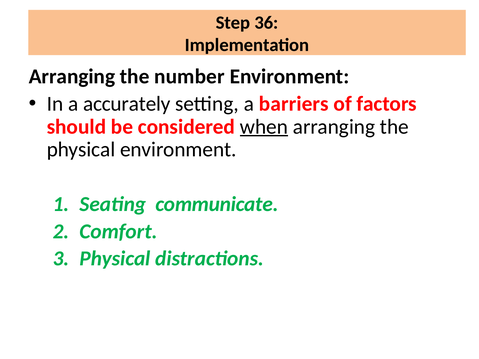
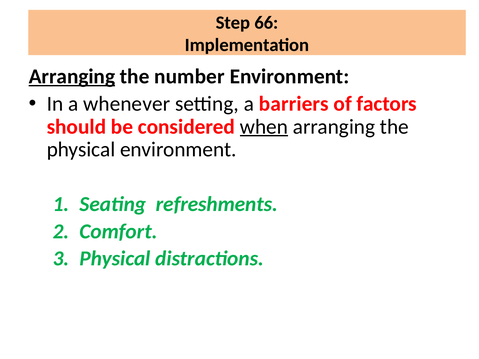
36: 36 -> 66 (266, 23)
Arranging underline: none -> present (72, 76)
accurately: accurately -> whenever (127, 104)
communicate: communicate -> refreshments (217, 204)
